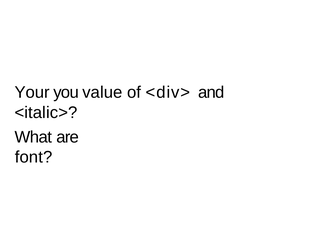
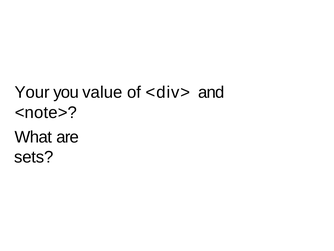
<italic>: <italic> -> <note> (46, 112)
font: font -> sets (34, 157)
